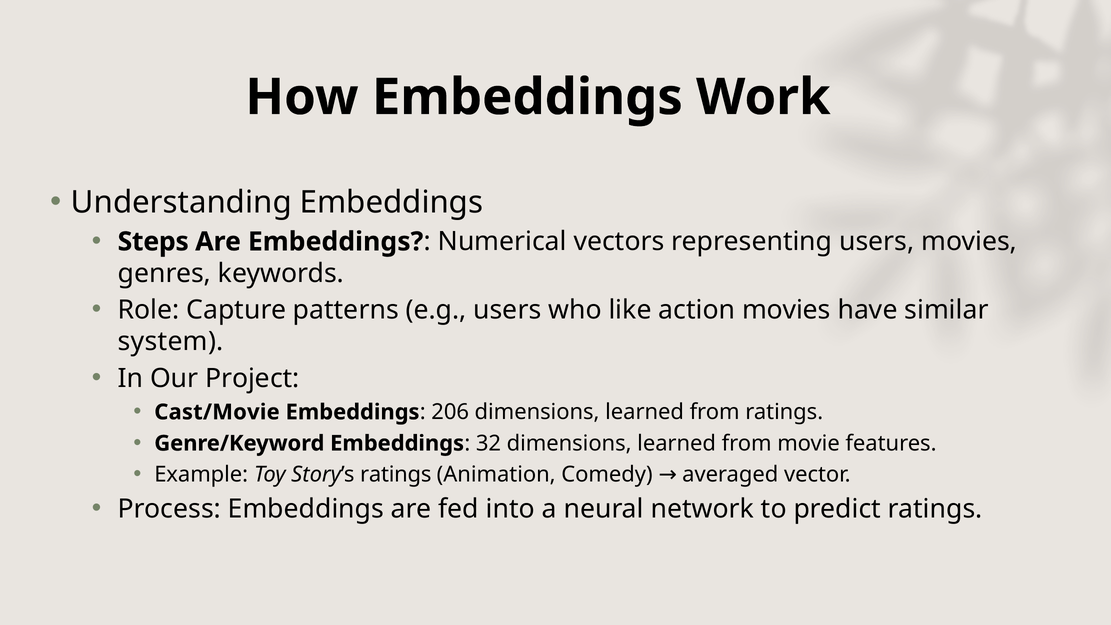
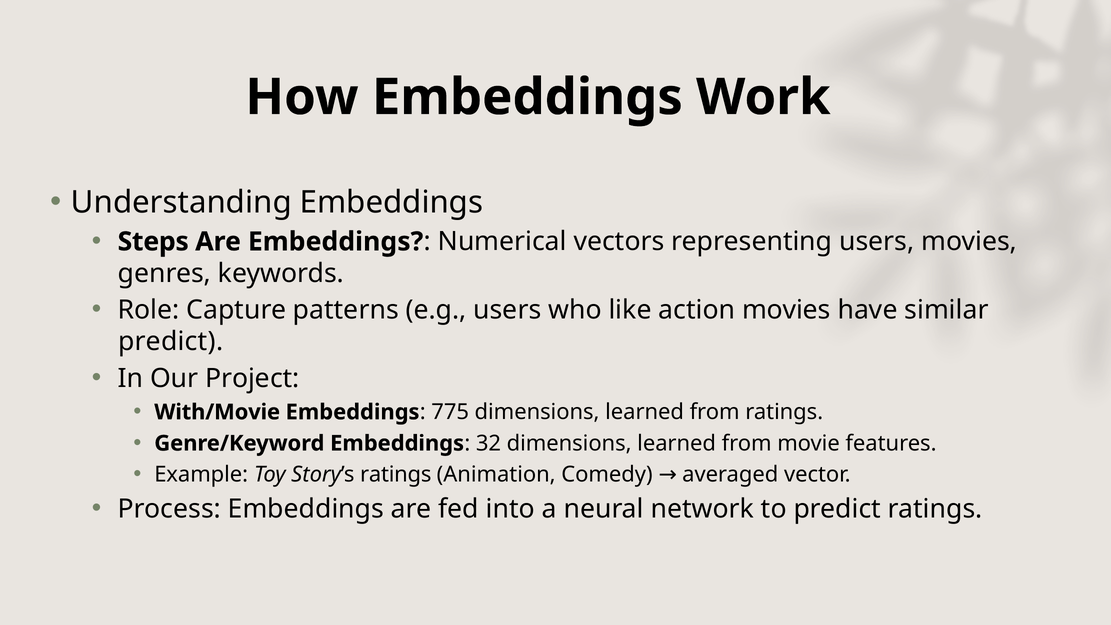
system: system -> predict (171, 342)
Cast/Movie: Cast/Movie -> With/Movie (217, 412)
206: 206 -> 775 (450, 412)
